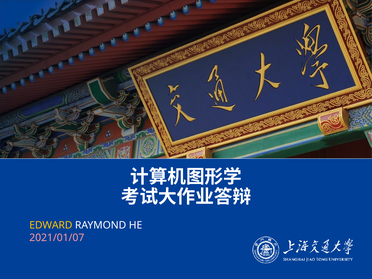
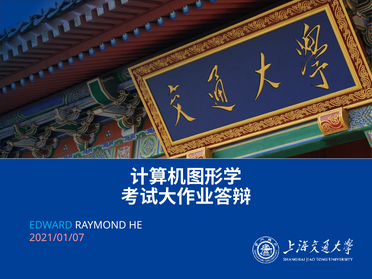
EDWARD colour: yellow -> light blue (51, 225)
